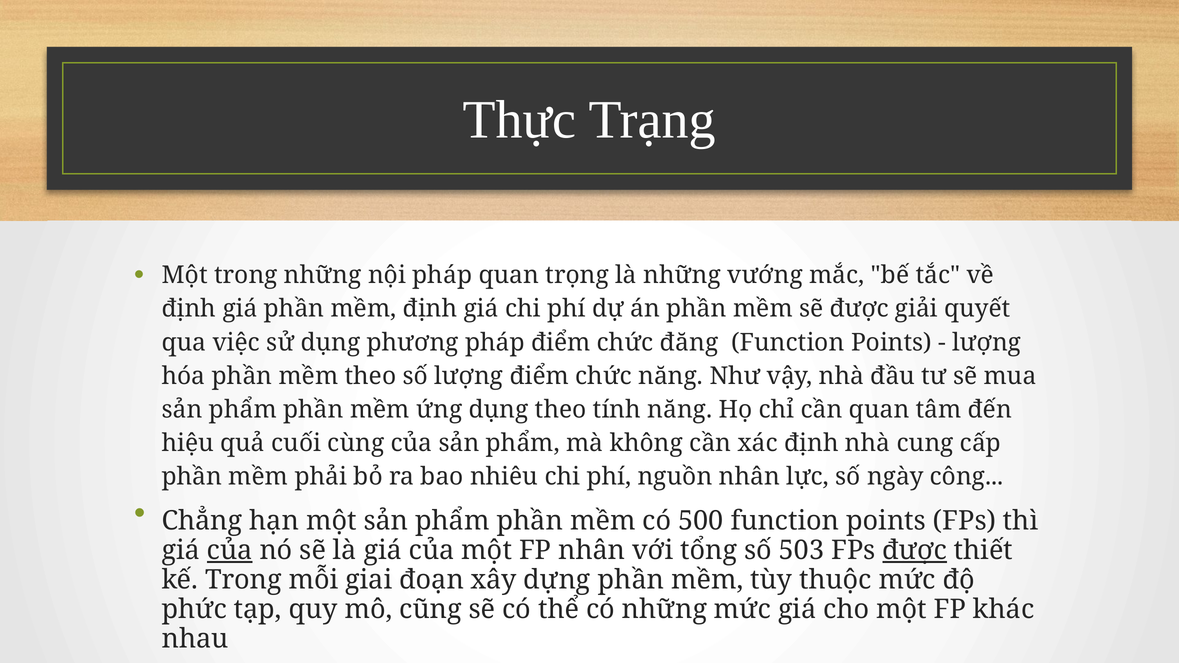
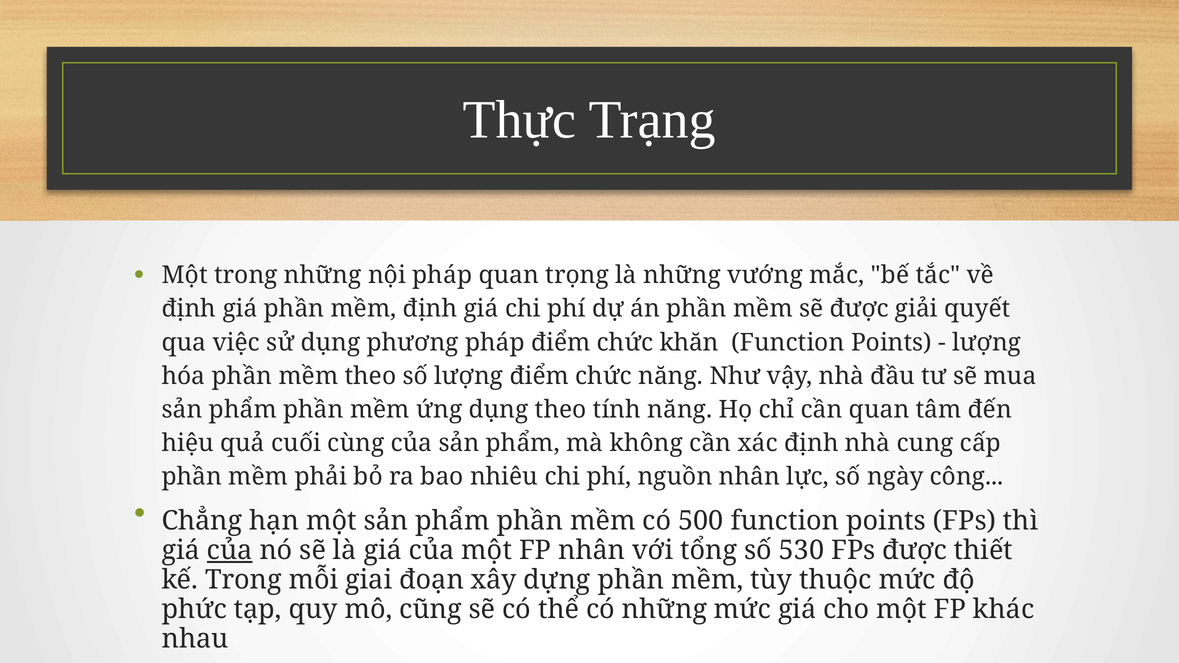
đăng: đăng -> khăn (689, 342)
503: 503 -> 530 (802, 551)
được underline: present -> none (915, 551)
